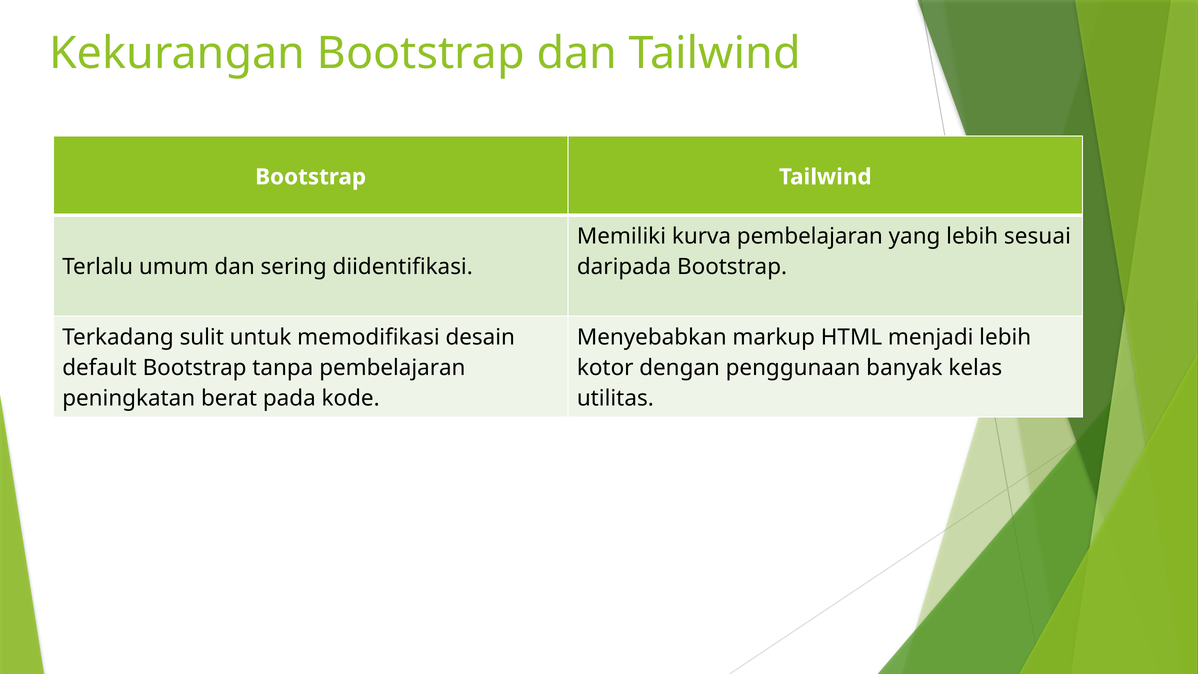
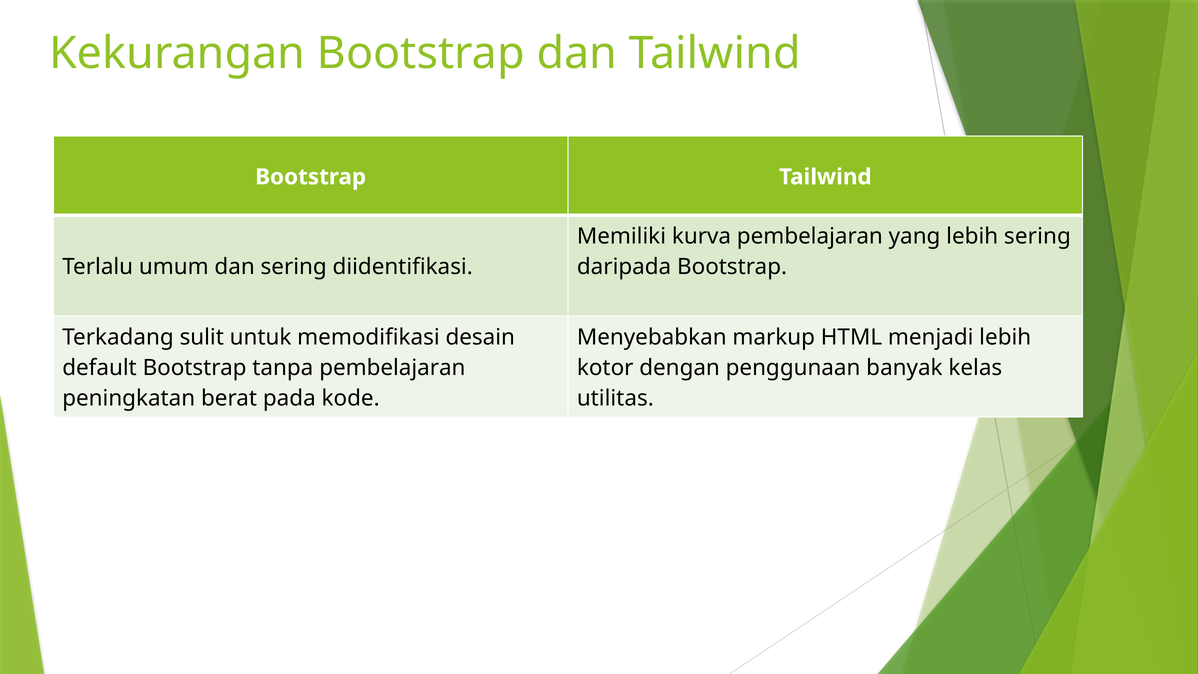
lebih sesuai: sesuai -> sering (1037, 236)
